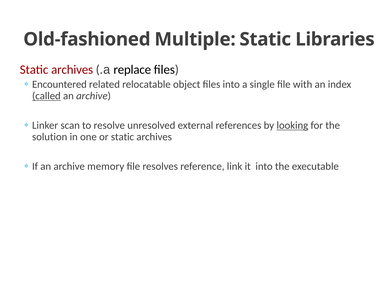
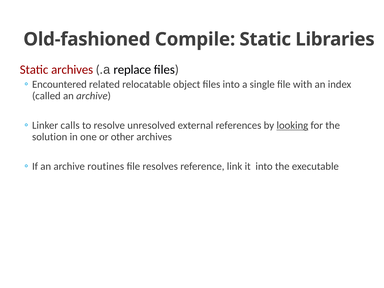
Multiple: Multiple -> Compile (195, 39)
called underline: present -> none (46, 96)
scan: scan -> calls (70, 125)
or static: static -> other (123, 137)
memory: memory -> routines (106, 166)
